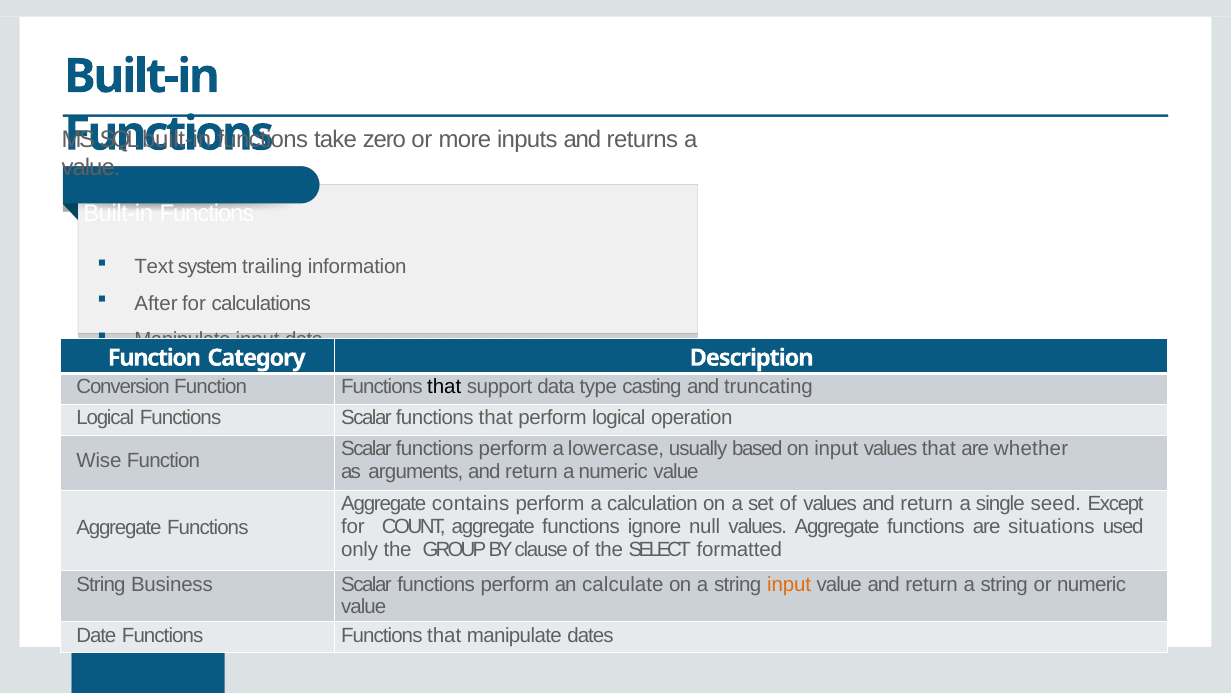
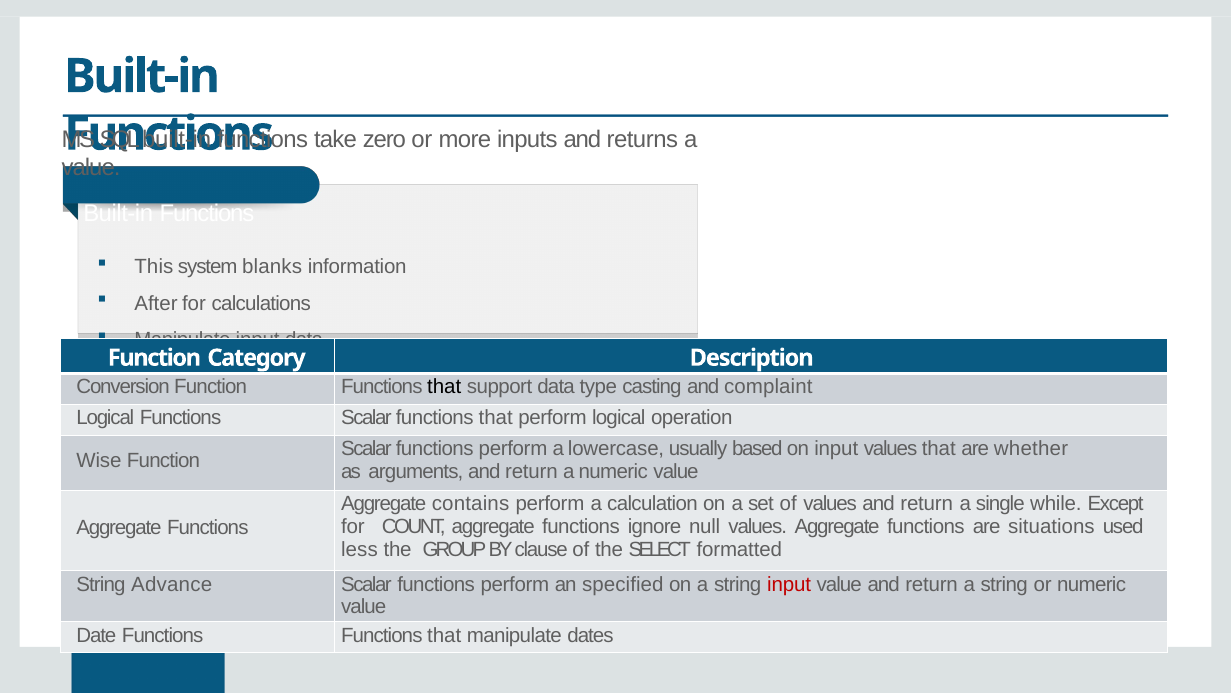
Text: Text -> This (154, 266)
trailing: trailing -> blanks (272, 266)
truncating: truncating -> complaint (768, 387)
seed: seed -> while (1056, 504)
only: only -> less (359, 550)
Business: Business -> Advance (172, 584)
calculate: calculate -> specified (623, 584)
input colour: orange -> red (789, 584)
